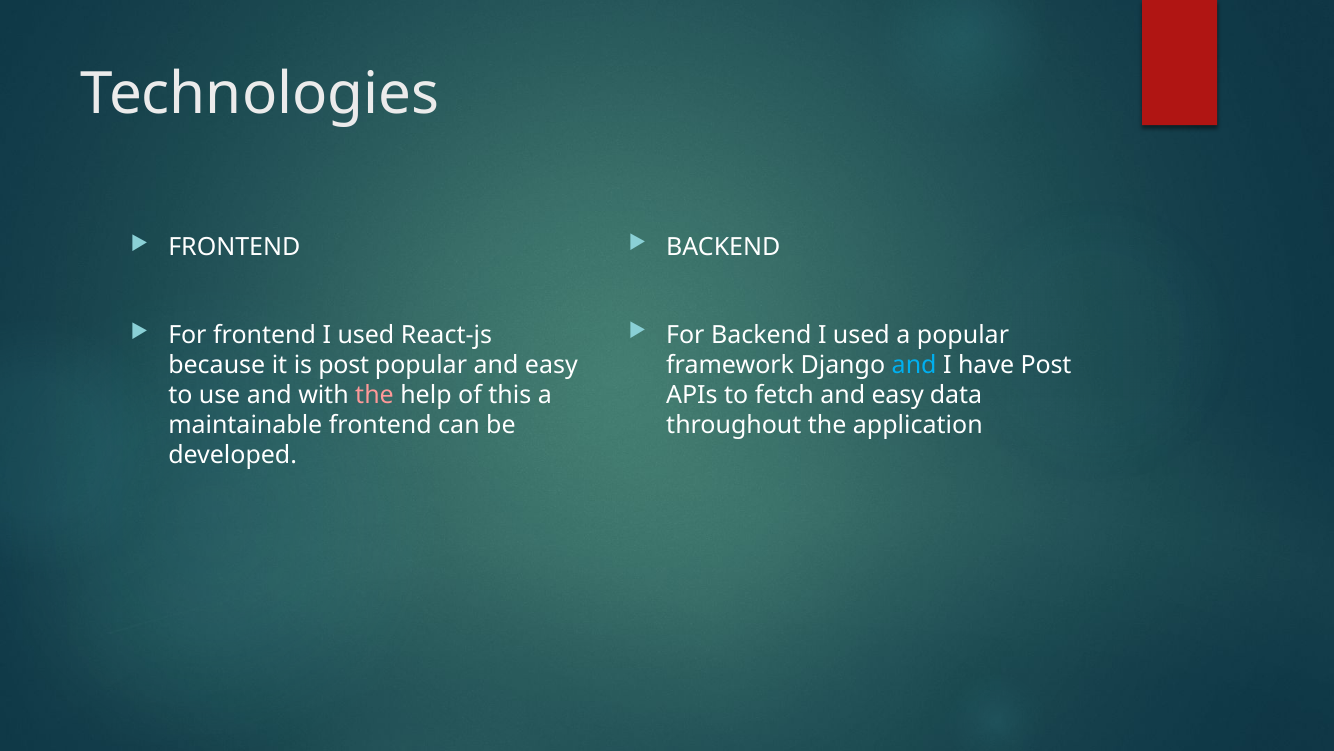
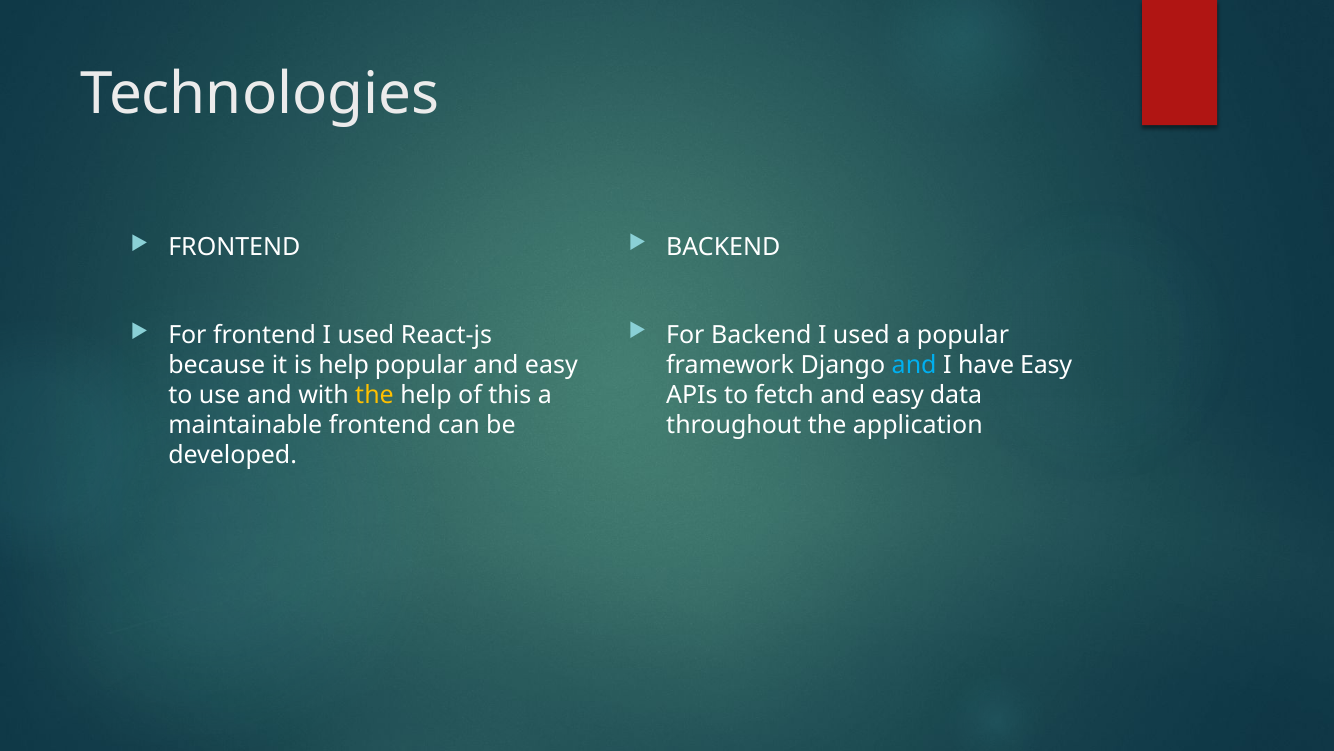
have Post: Post -> Easy (1046, 365)
is post: post -> help (344, 365)
the colour: pink -> yellow (375, 395)
